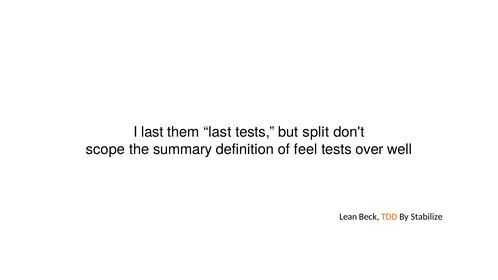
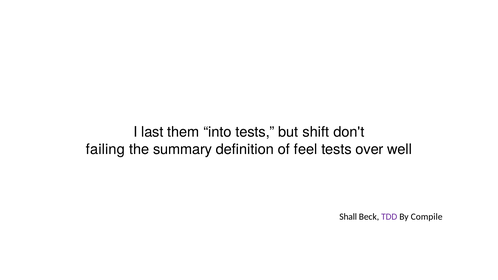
them last: last -> into (217, 132)
split: split -> shift (316, 132)
scope: scope -> failing (105, 150)
Lean: Lean -> Shall (348, 217)
TDD colour: orange -> purple (389, 217)
Stabilize: Stabilize -> Compile (427, 217)
